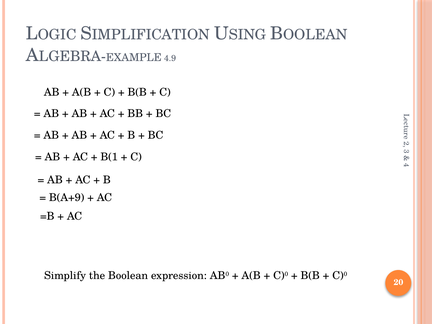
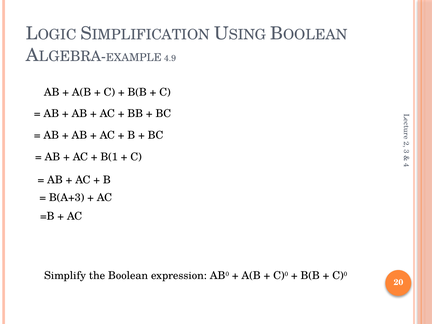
B(A+9: B(A+9 -> B(A+3 (67, 198)
